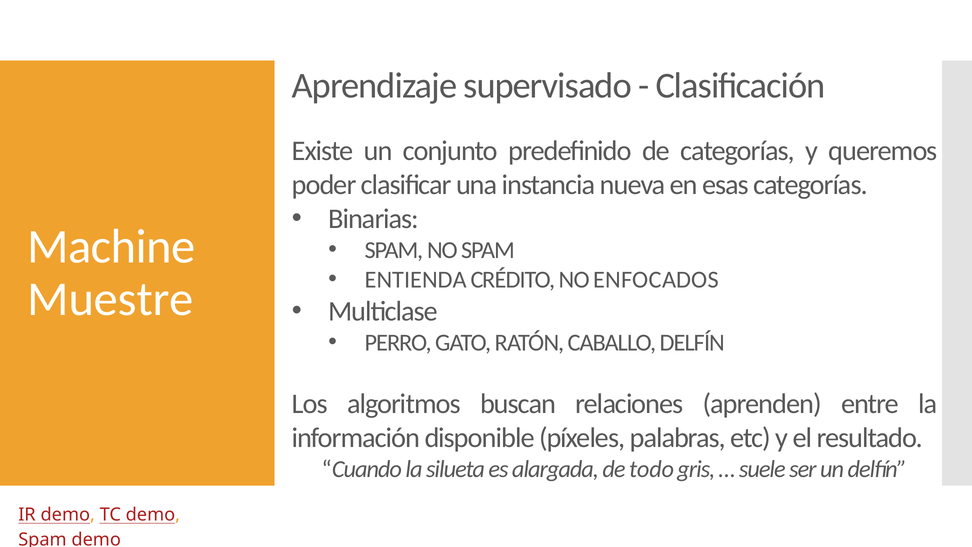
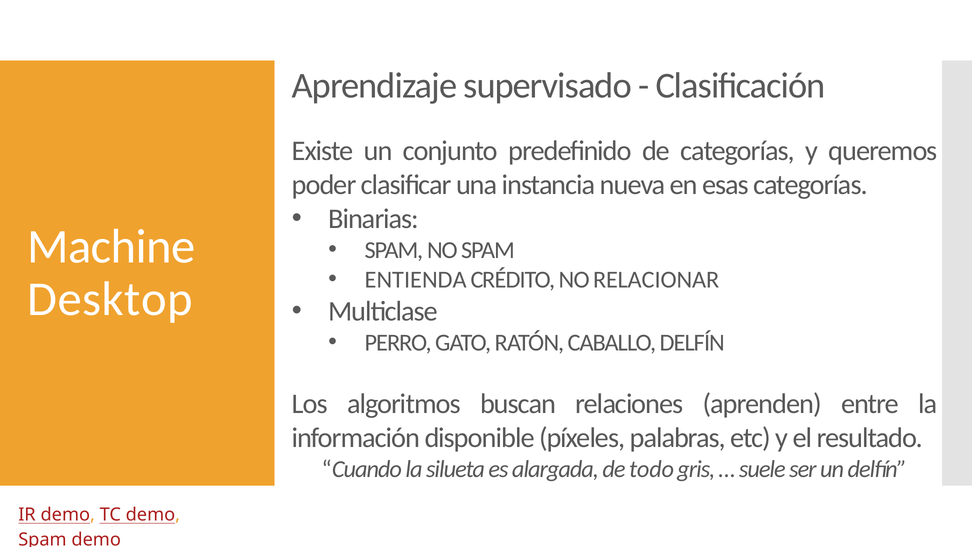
ENFOCADOS: ENFOCADOS -> RELACIONAR (656, 279)
Muestre: Muestre -> Desktop (110, 299)
